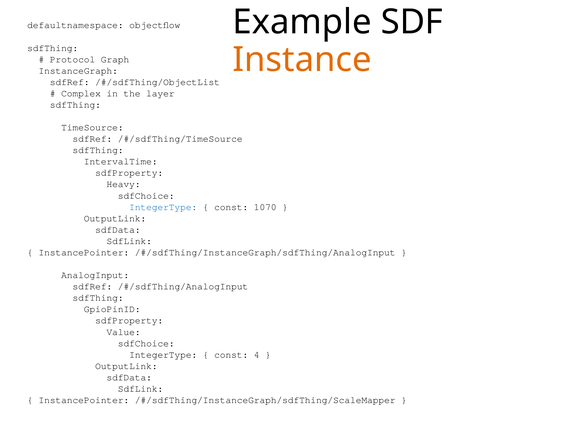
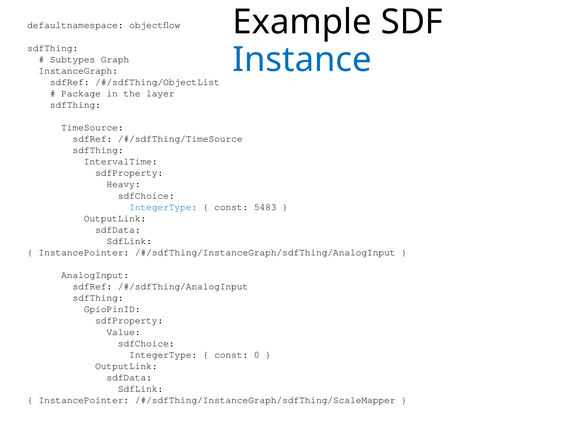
Instance colour: orange -> blue (302, 60)
Protocol: Protocol -> Subtypes (73, 59)
Complex: Complex -> Package (81, 93)
1070: 1070 -> 5483 (265, 207)
4: 4 -> 0 (257, 354)
